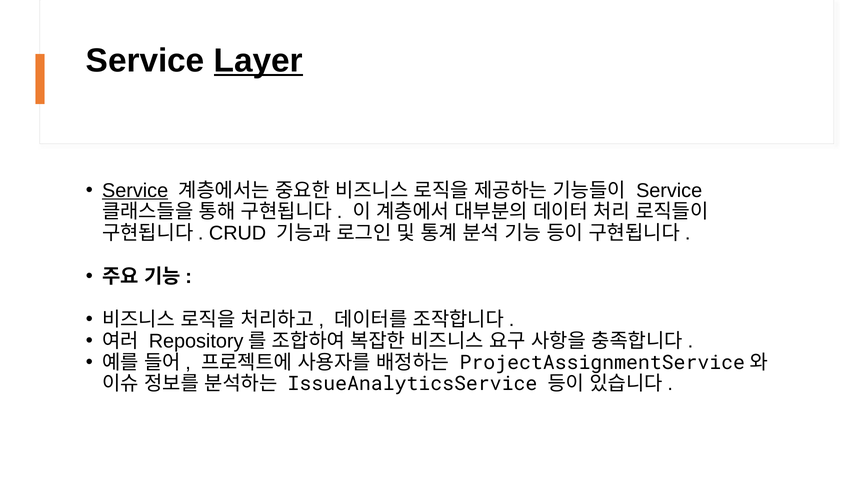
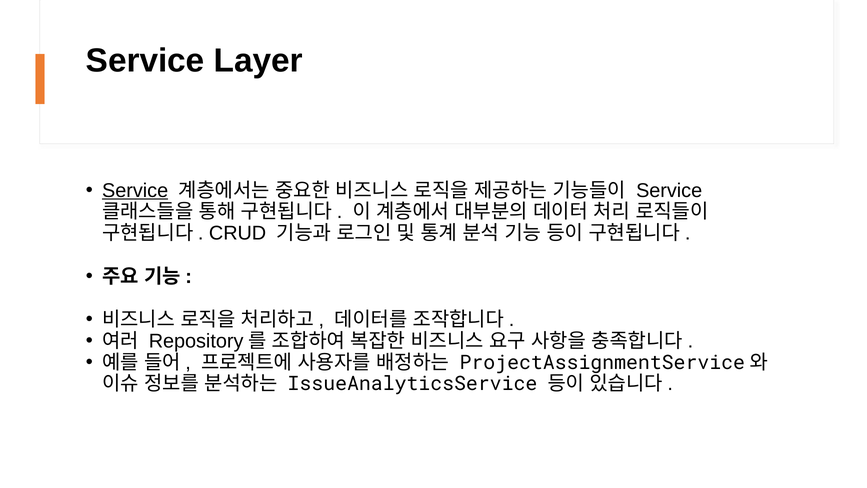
Layer underline: present -> none (258, 61)
